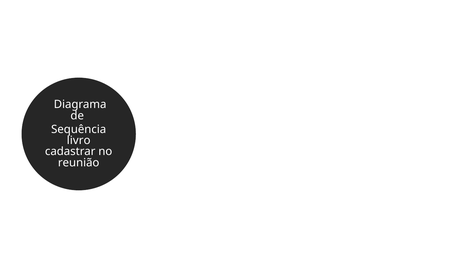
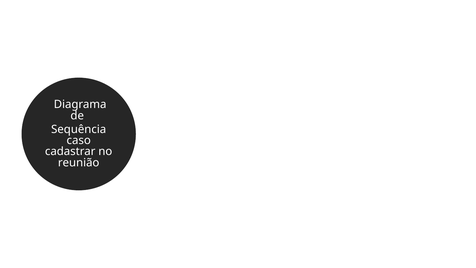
livro: livro -> caso (79, 140)
